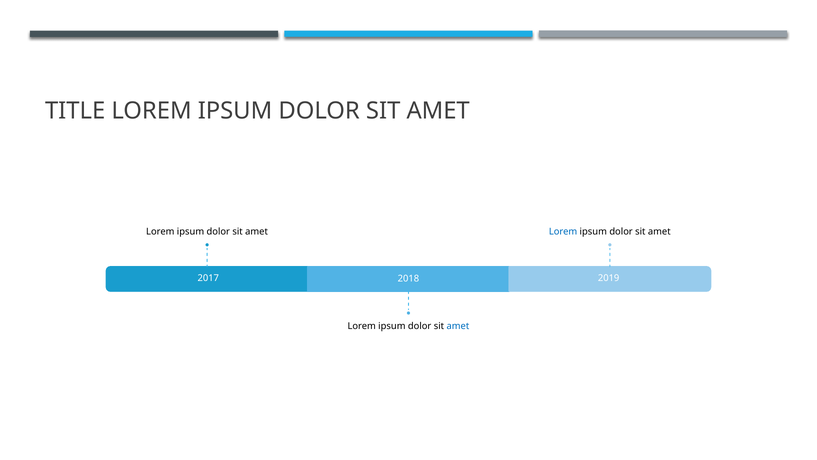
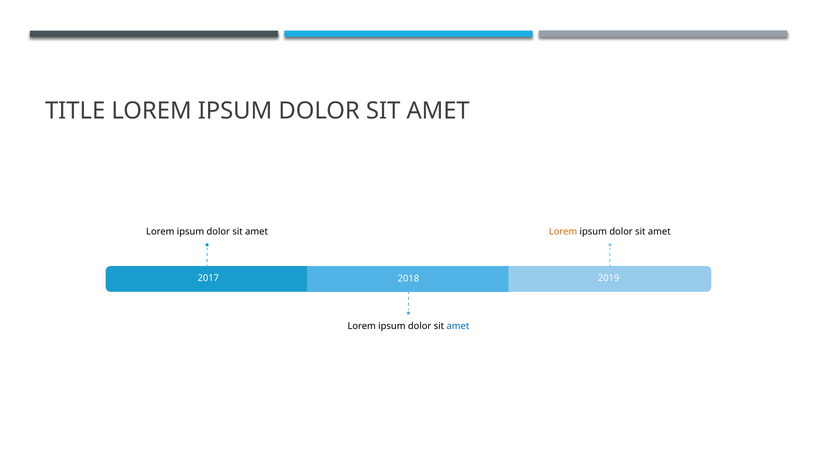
Lorem colour: blue -> orange (563, 231)
